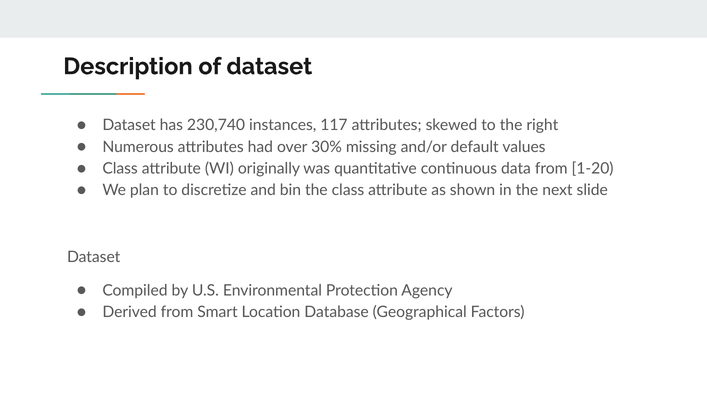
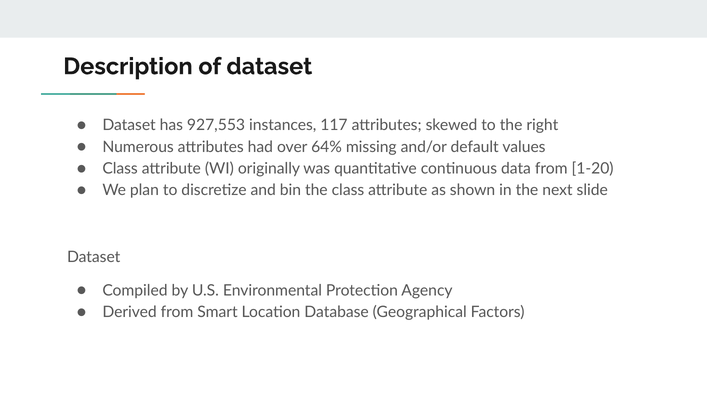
230,740: 230,740 -> 927,553 (216, 125)
30%: 30% -> 64% (327, 147)
